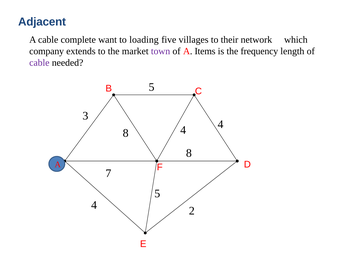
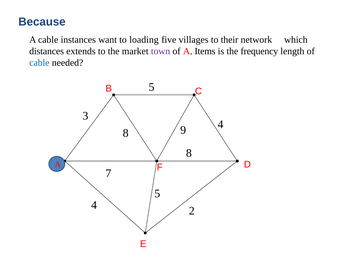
Adjacent: Adjacent -> Because (42, 22)
complete: complete -> instances (78, 40)
company: company -> distances (47, 51)
cable colour: purple -> blue (39, 63)
8 4: 4 -> 9 (183, 130)
